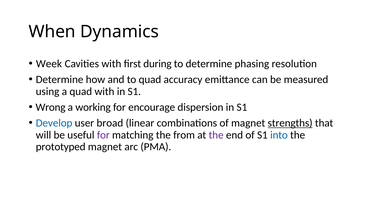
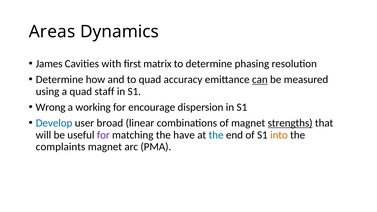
When: When -> Areas (52, 32)
Week: Week -> James (49, 64)
during: during -> matrix (157, 64)
can underline: none -> present (260, 80)
quad with: with -> staff (104, 91)
from: from -> have (184, 135)
the colour: purple -> blue (216, 135)
into colour: blue -> orange (279, 135)
prototyped: prototyped -> complaints (61, 147)
